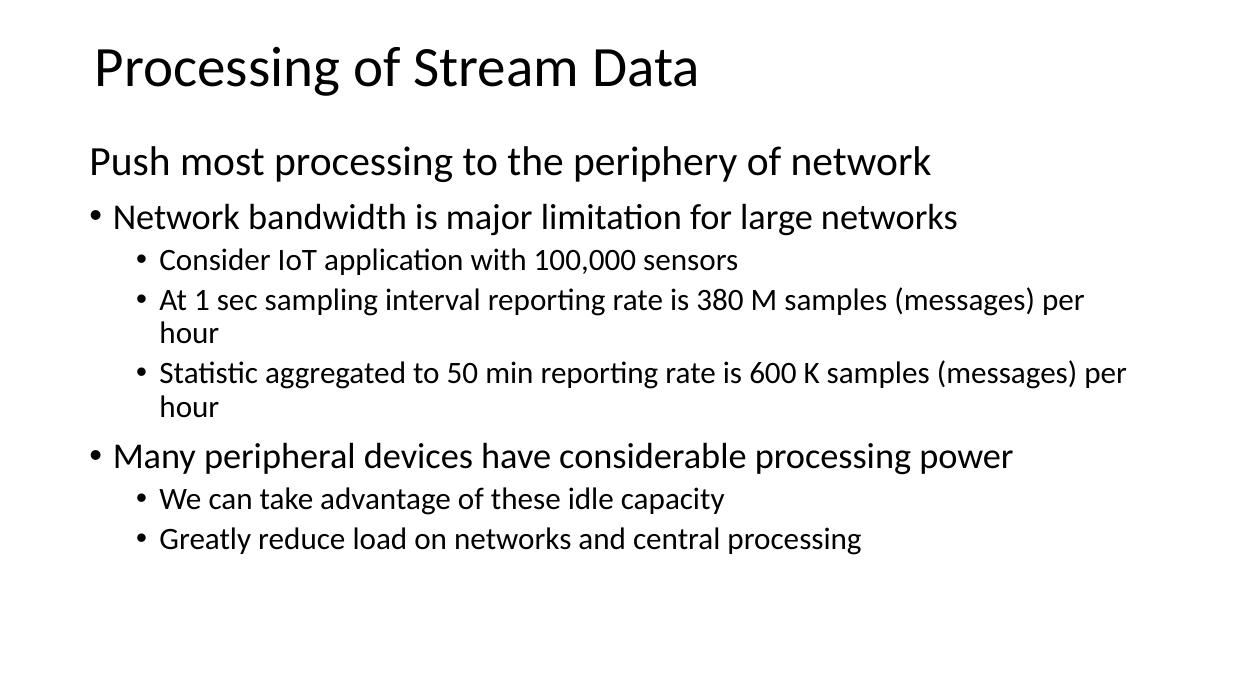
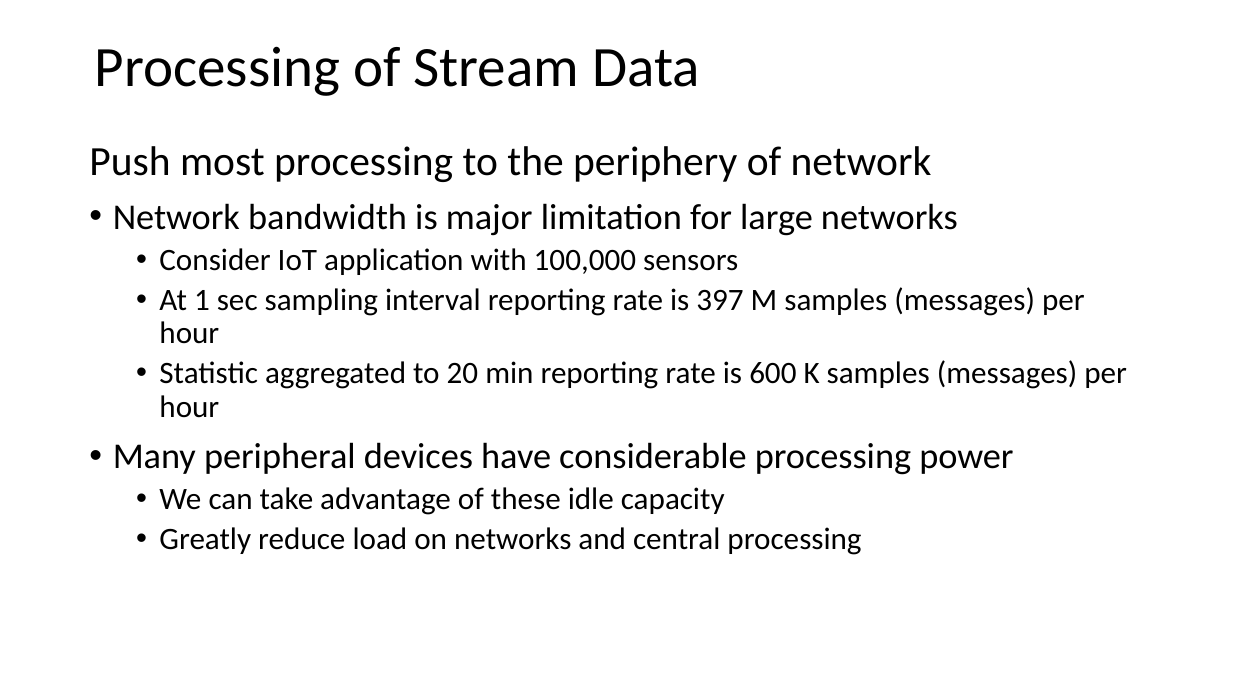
380: 380 -> 397 (720, 300)
50: 50 -> 20 (462, 374)
